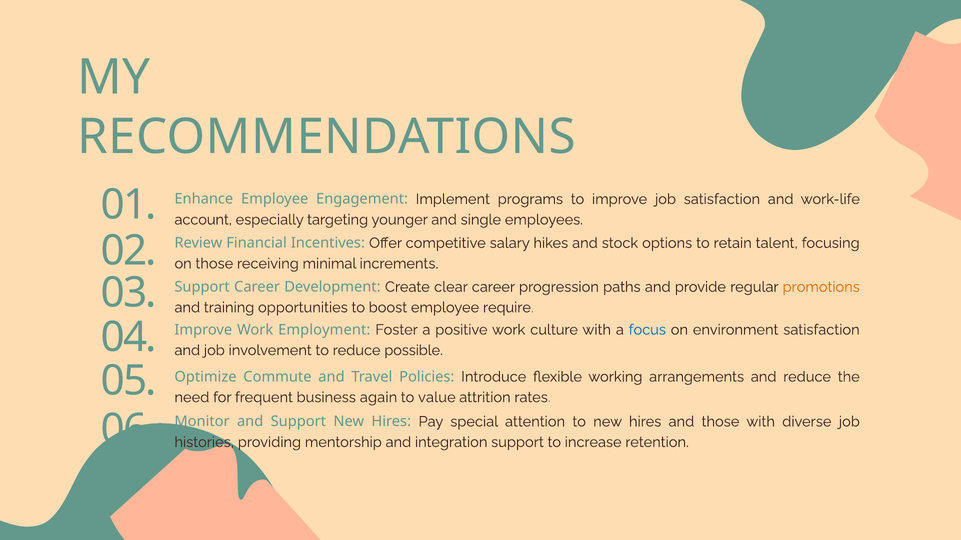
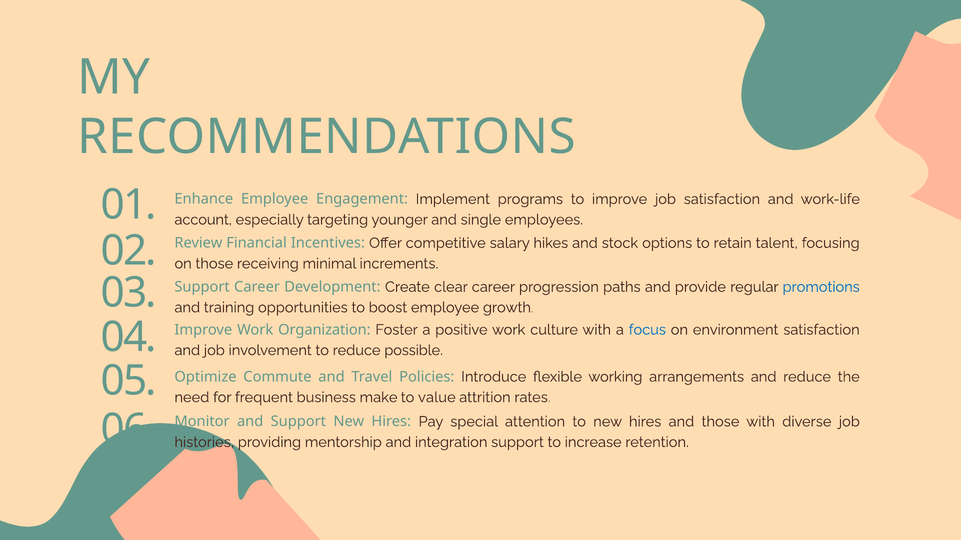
promotions colour: orange -> blue (821, 287)
require: require -> growth (508, 308)
Employment: Employment -> Organization (324, 330)
again: again -> make (379, 398)
